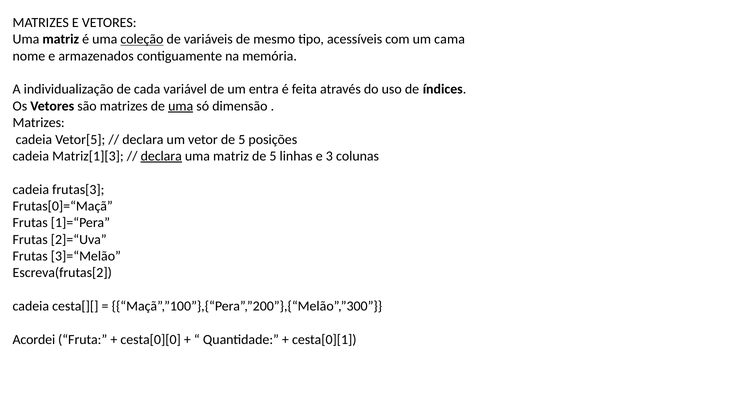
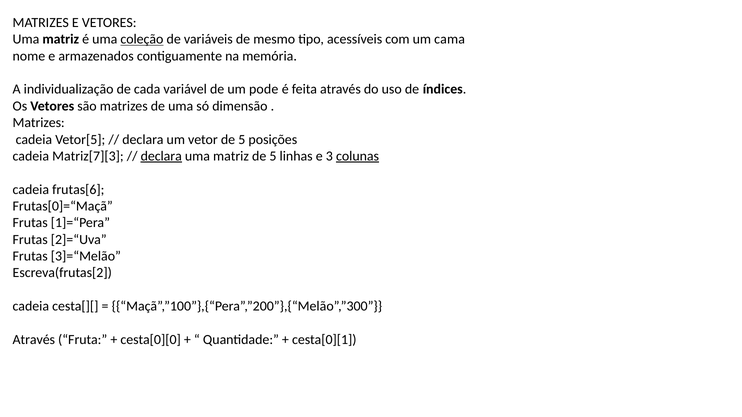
entra: entra -> pode (264, 89)
uma underline: present -> none (181, 106)
Matriz[1][3: Matriz[1][3 -> Matriz[7][3 (88, 156)
colunas underline: none -> present (358, 156)
frutas[3: frutas[3 -> frutas[6 (78, 190)
Acordei: Acordei -> Através (34, 340)
